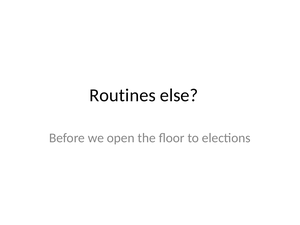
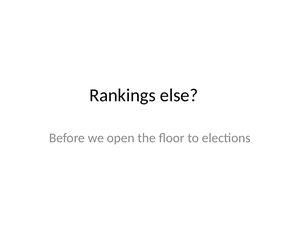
Routines: Routines -> Rankings (123, 95)
